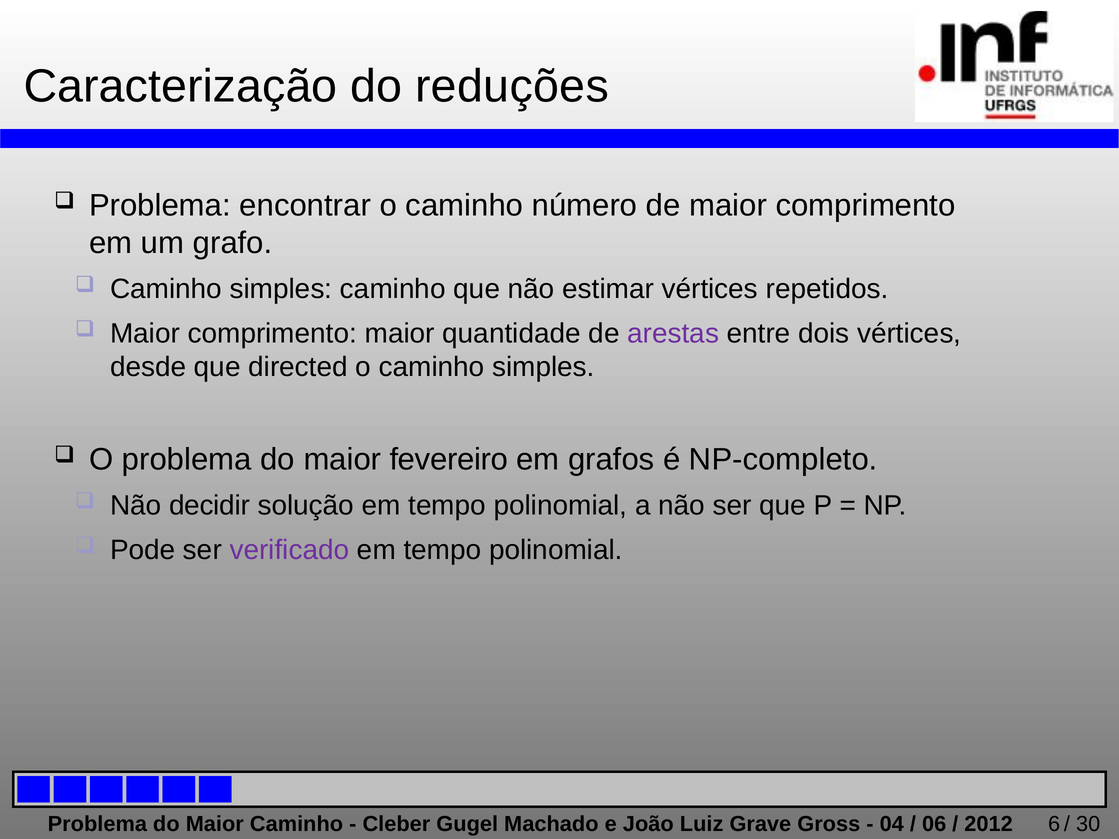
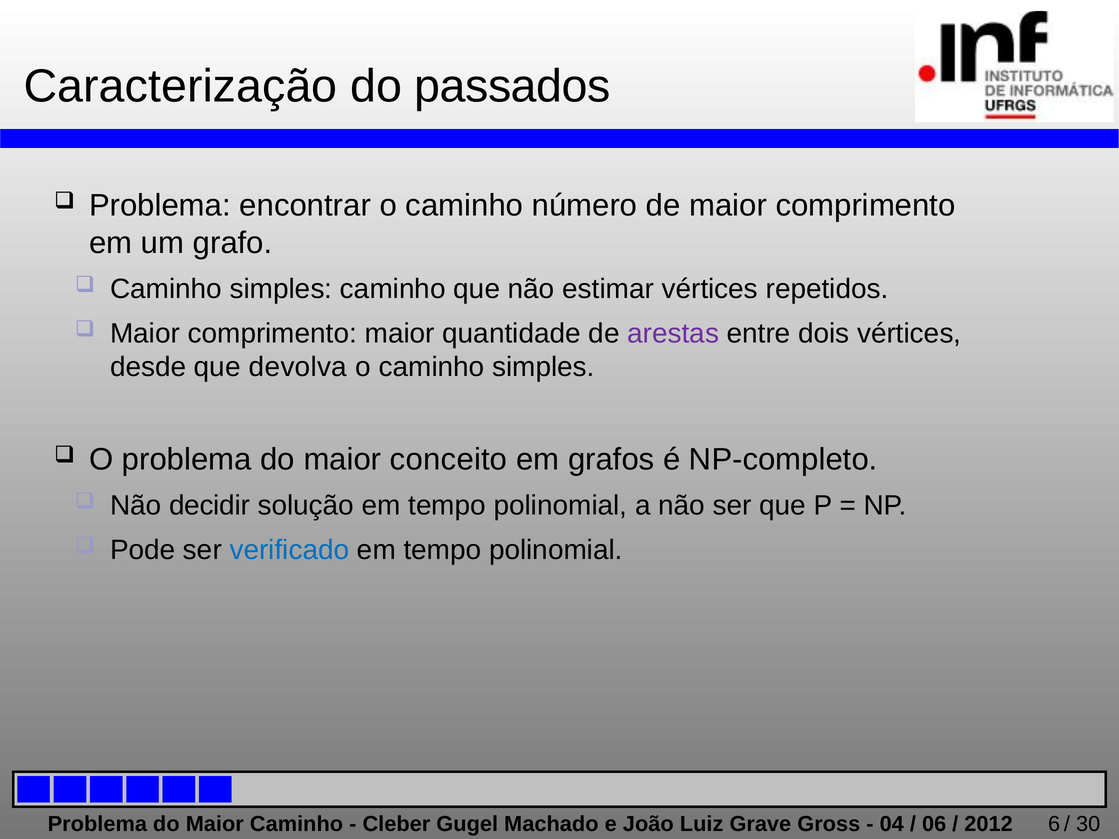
reduções: reduções -> passados (512, 86)
directed: directed -> devolva (298, 367)
fevereiro: fevereiro -> conceito (449, 460)
verificado colour: purple -> blue (289, 550)
